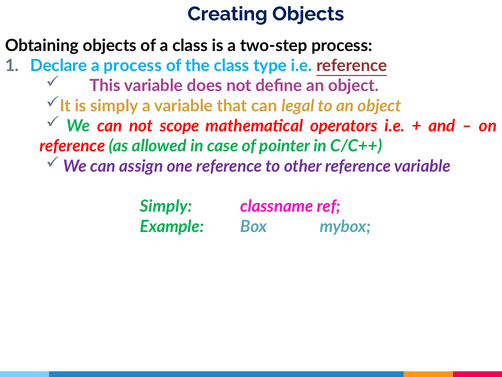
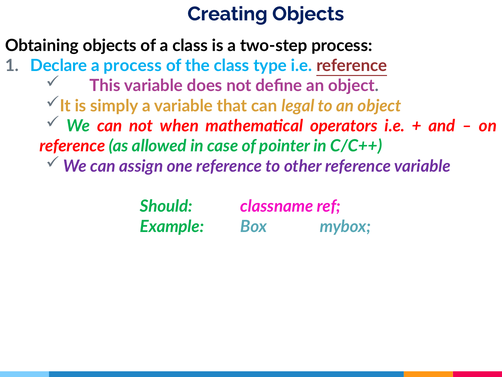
scope: scope -> when (179, 126)
Simply: Simply -> Should (166, 206)
